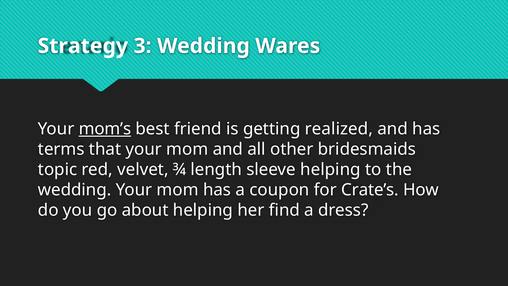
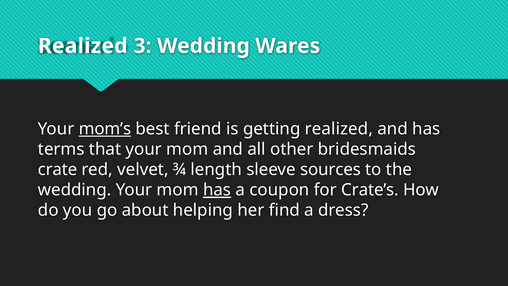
Strategy: Strategy -> Realized (83, 46)
topic: topic -> crate (58, 170)
sleeve helping: helping -> sources (331, 170)
has underline: none -> present (217, 190)
